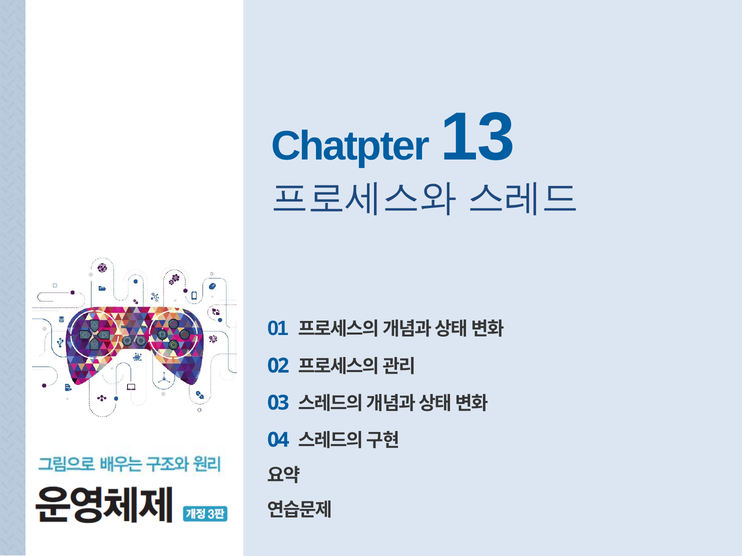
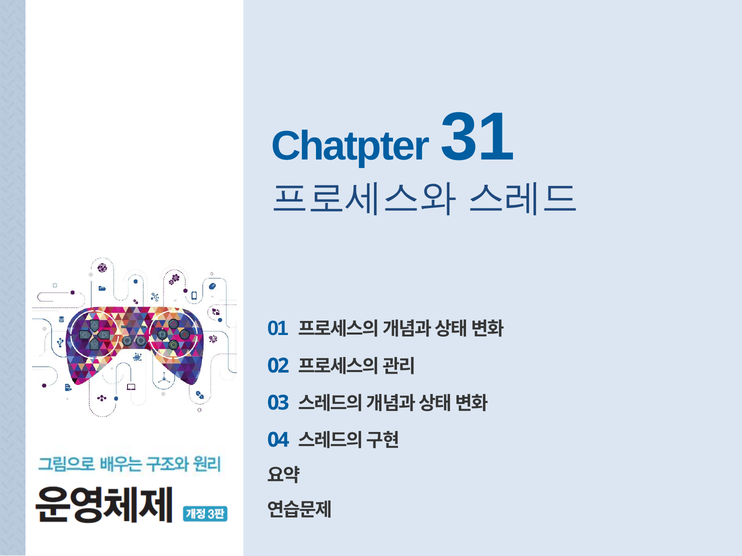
13: 13 -> 31 (478, 138)
